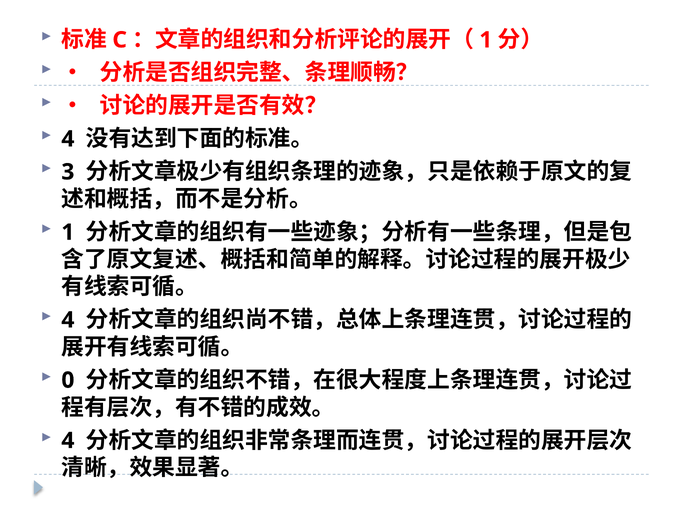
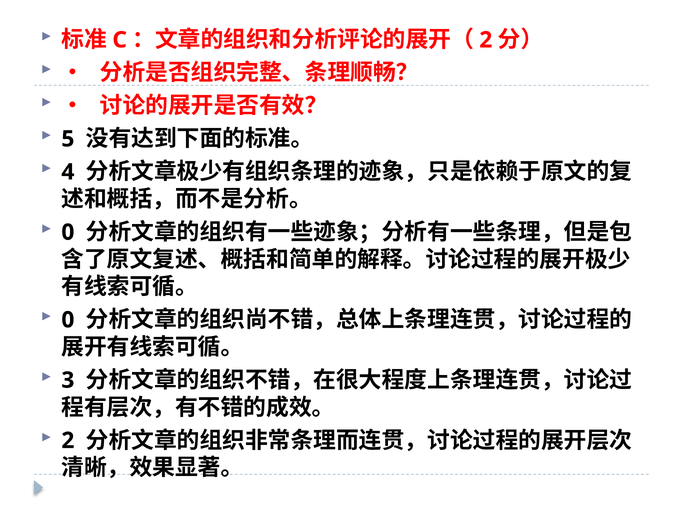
1: 1 -> 2 (486, 40)
4: 4 -> 5 (68, 139)
3: 3 -> 4 (68, 172)
1: 1 -> 0 (68, 232)
4: 4 -> 0 (68, 320)
0: 0 -> 3 (68, 380)
4: 4 -> 2 (68, 441)
